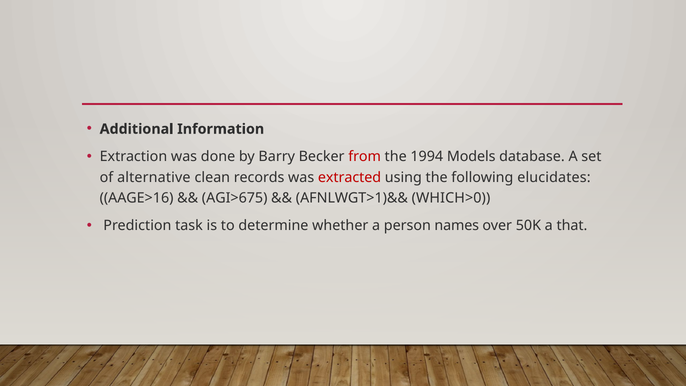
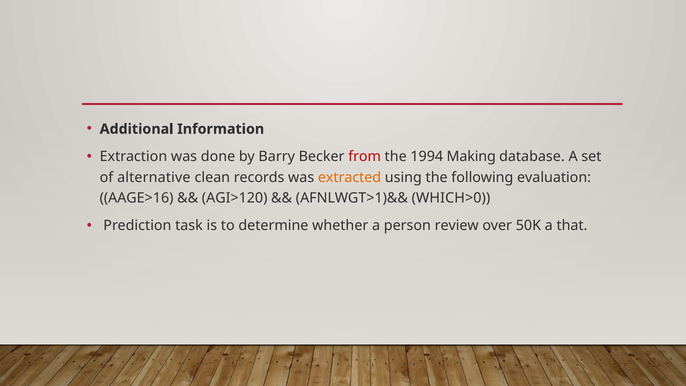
Models: Models -> Making (471, 157)
extracted colour: red -> orange (350, 177)
elucidates: elucidates -> evaluation (554, 177)
AGI>675: AGI>675 -> AGI>120 (235, 198)
names: names -> review (457, 226)
